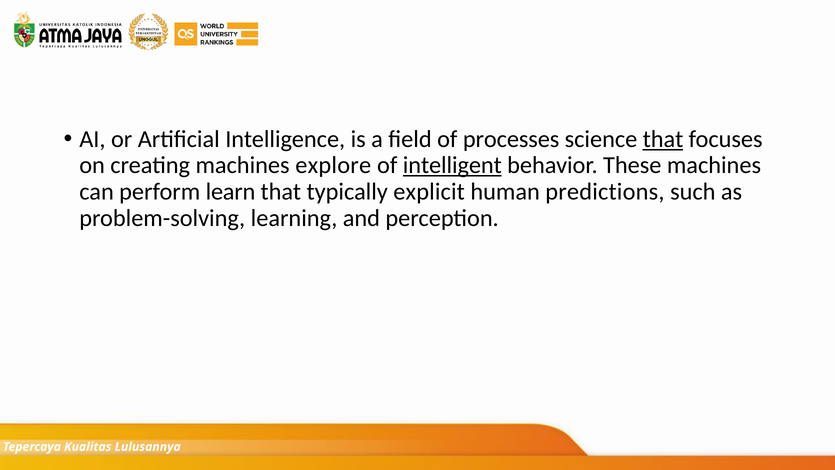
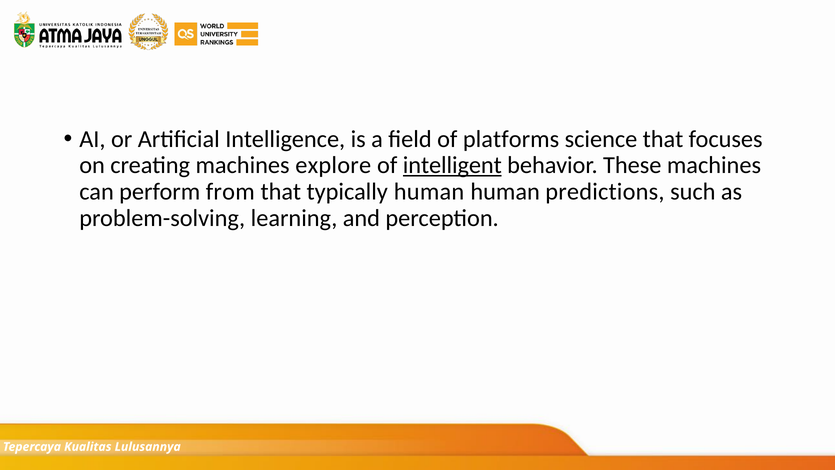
processes: processes -> platforms (511, 139)
that underline: present -> none (663, 139)
learn: learn -> from (230, 192)
typically explicit: explicit -> human (429, 192)
